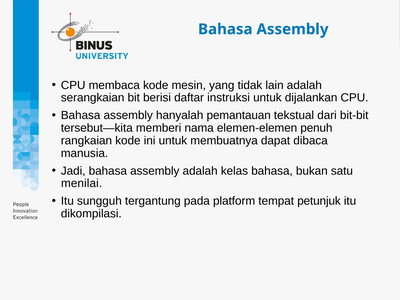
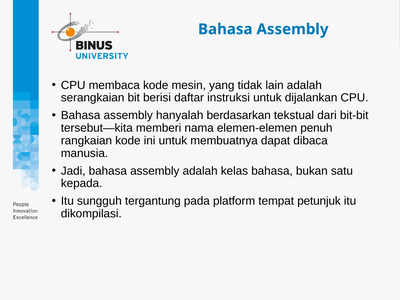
pemantauan: pemantauan -> berdasarkan (239, 115)
menilai: menilai -> kepada (82, 183)
